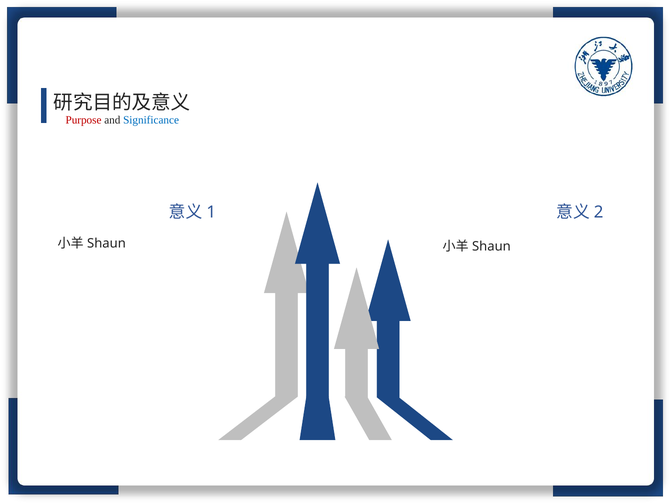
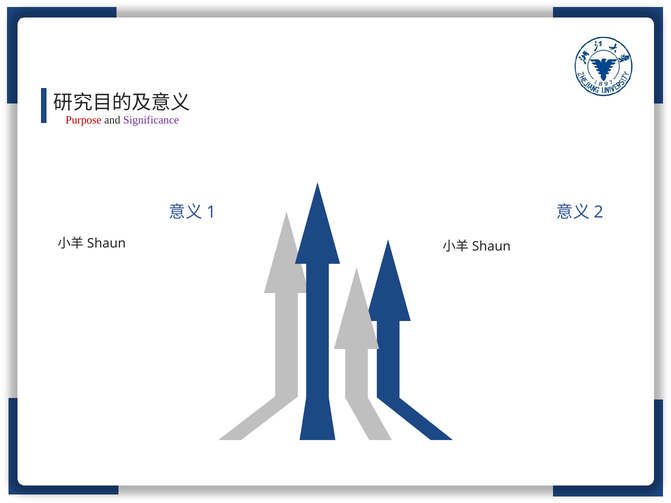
Significance colour: blue -> purple (151, 120)
